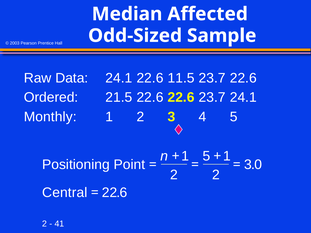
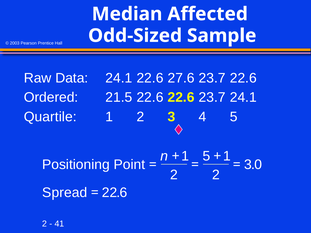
11.5: 11.5 -> 27.6 (181, 78)
Monthly: Monthly -> Quartile (50, 117)
Central: Central -> Spread (65, 193)
